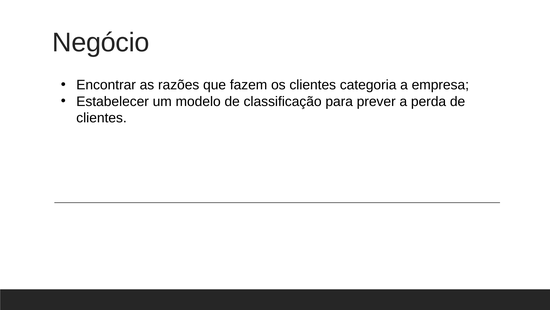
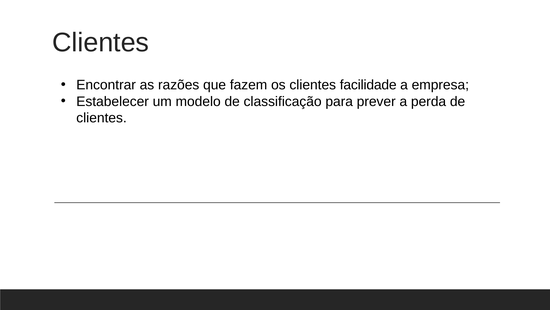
Negócio: Negócio -> Clientes (101, 43)
categoria: categoria -> facilidade (368, 85)
